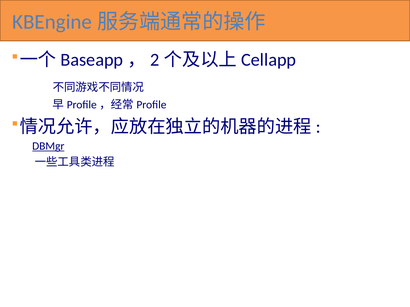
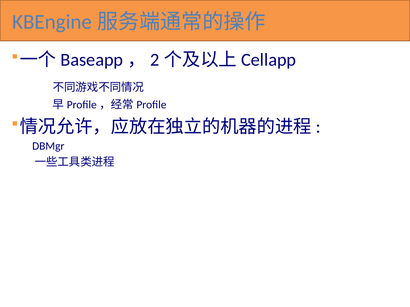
DBMgr underline: present -> none (48, 146)
